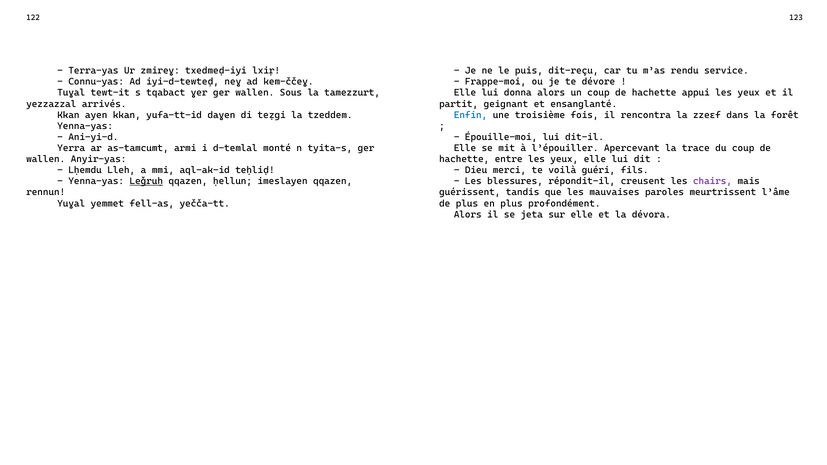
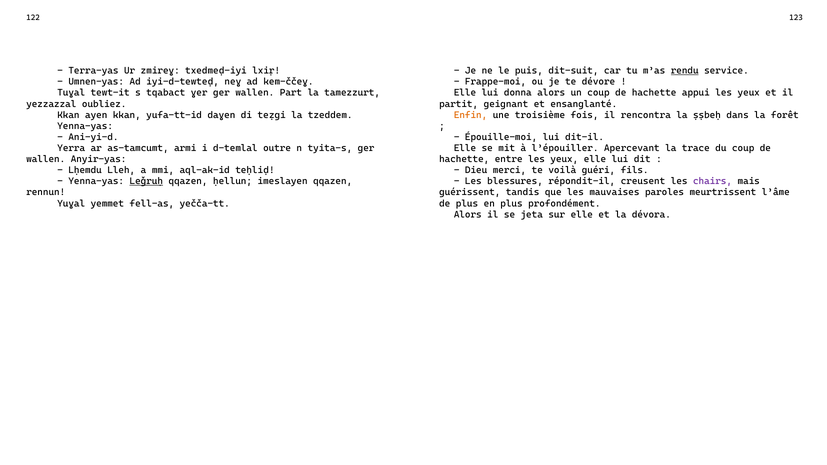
dit-reçu: dit-reçu -> dit-suit (573, 71)
rendu underline: none -> present (685, 71)
Connu-yas: Connu-yas -> Umnen-yas (96, 82)
Sous: Sous -> Part (291, 93)
arrivés: arrivés -> oubliez (104, 104)
Enfin colour: blue -> orange (471, 115)
zzeɛf: zzeɛf -> ṣṣbeḥ (707, 115)
monté: monté -> outre (277, 148)
